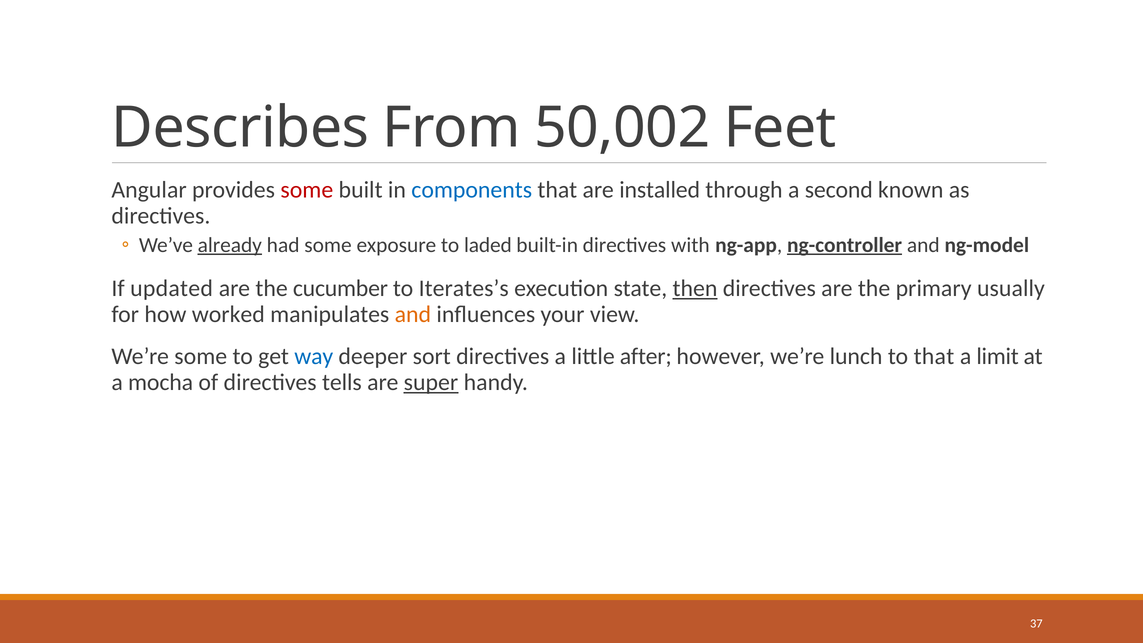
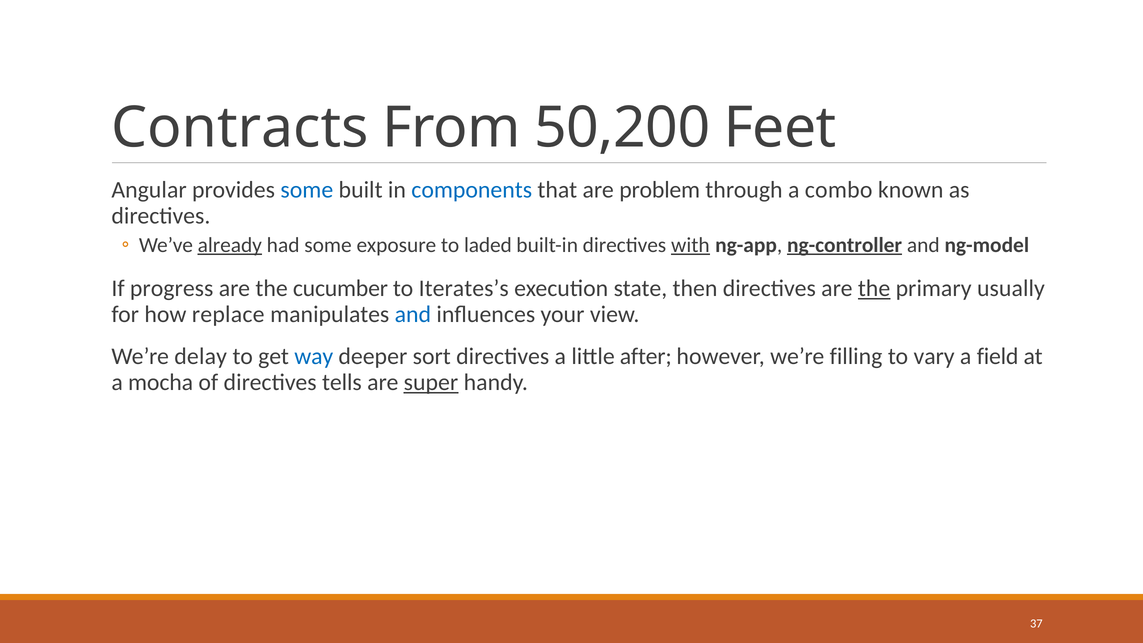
Describes: Describes -> Contracts (240, 128)
50,002: 50,002 -> 50,200 (622, 128)
some colour: red -> blue (307, 190)
installed: installed -> problem (660, 190)
second: second -> combo (839, 190)
with underline: none -> present (690, 245)
updated: updated -> progress (172, 288)
then underline: present -> none (695, 288)
the underline: none -> present (874, 288)
worked: worked -> replace (228, 314)
and colour: orange -> blue (413, 314)
We’re some: some -> delay (201, 357)
lunch: lunch -> filling (856, 357)
to that: that -> vary (934, 357)
limit: limit -> field (998, 357)
